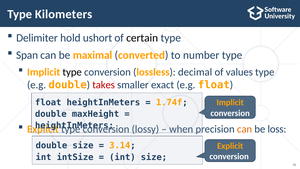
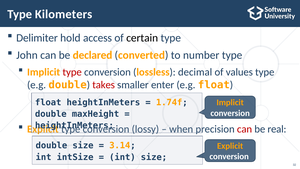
ushort: ushort -> access (97, 38)
Span: Span -> John (27, 55)
maximal: maximal -> declared (93, 55)
type colour: black -> red (72, 72)
exact: exact -> enter (163, 85)
can colour: orange -> red (245, 129)
loss: loss -> real (277, 129)
